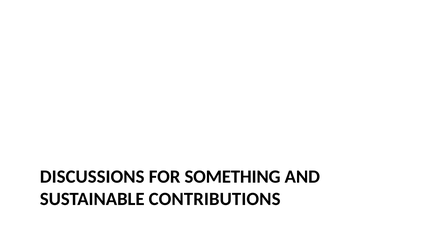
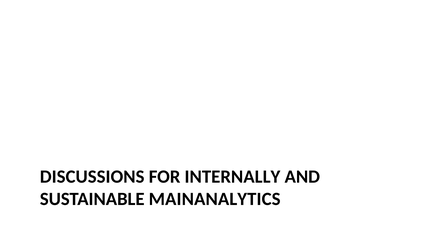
SOMETHING: SOMETHING -> INTERNALLY (232, 177)
CONTRIBUTIONS: CONTRIBUTIONS -> MAINANALYTICS (215, 199)
